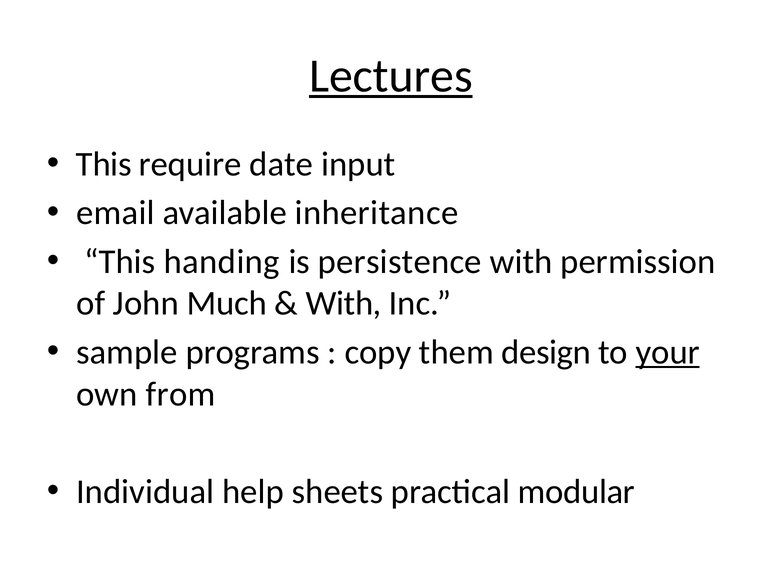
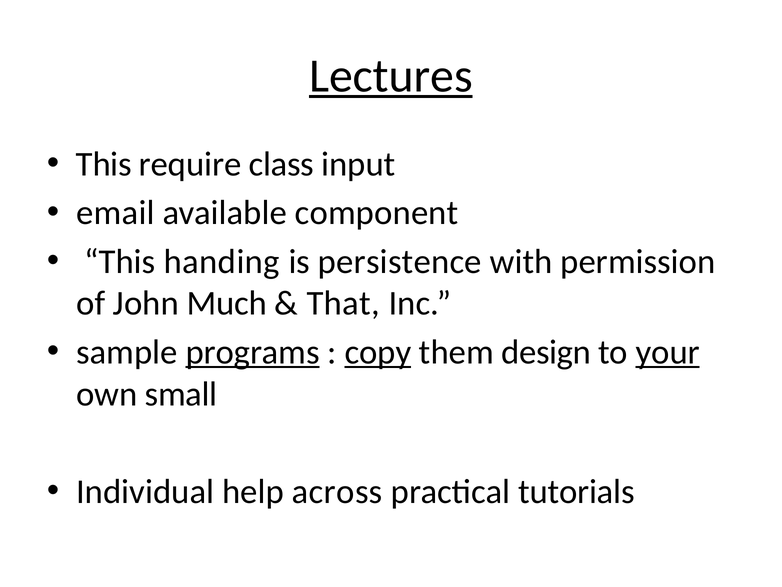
date: date -> class (281, 164)
inheritance: inheritance -> component (377, 213)
With: With -> That (343, 303)
programs underline: none -> present (253, 352)
copy underline: none -> present (378, 352)
from: from -> small (181, 394)
sheets: sheets -> across (337, 491)
modular: modular -> tutorials (576, 491)
